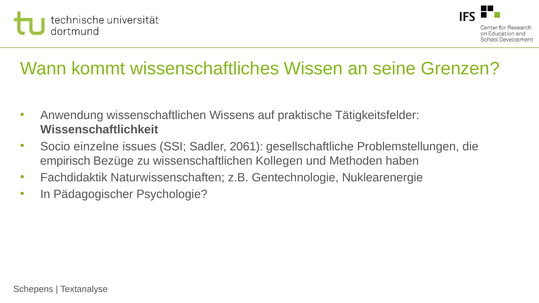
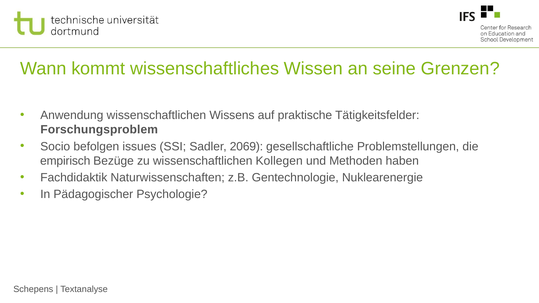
Wissenschaftlichkeit: Wissenschaftlichkeit -> Forschungsproblem (99, 130)
einzelne: einzelne -> befolgen (96, 146)
2061: 2061 -> 2069 (246, 146)
